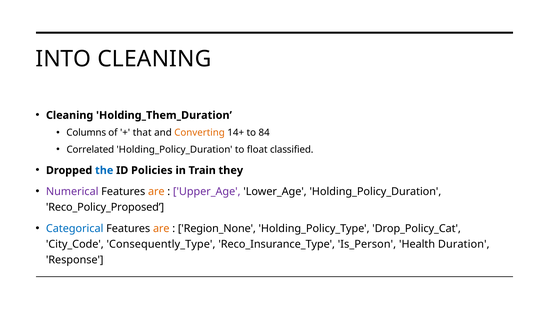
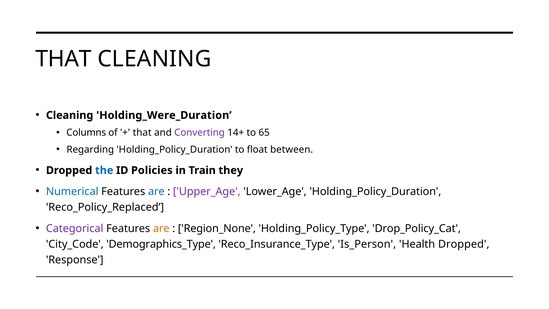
INTO: INTO -> THAT (63, 59)
Holding_Them_Duration: Holding_Them_Duration -> Holding_Were_Duration (164, 115)
Converting colour: orange -> purple (200, 133)
84: 84 -> 65 (264, 133)
Correlated: Correlated -> Regarding (90, 150)
classified: classified -> between (292, 150)
Numerical colour: purple -> blue (72, 192)
are colour: orange -> blue (156, 192)
Reco_Policy_Proposed: Reco_Policy_Proposed -> Reco_Policy_Replaced (105, 207)
Categorical colour: blue -> purple (75, 229)
Consequently_Type: Consequently_Type -> Demographics_Type (161, 244)
Health Duration: Duration -> Dropped (464, 244)
